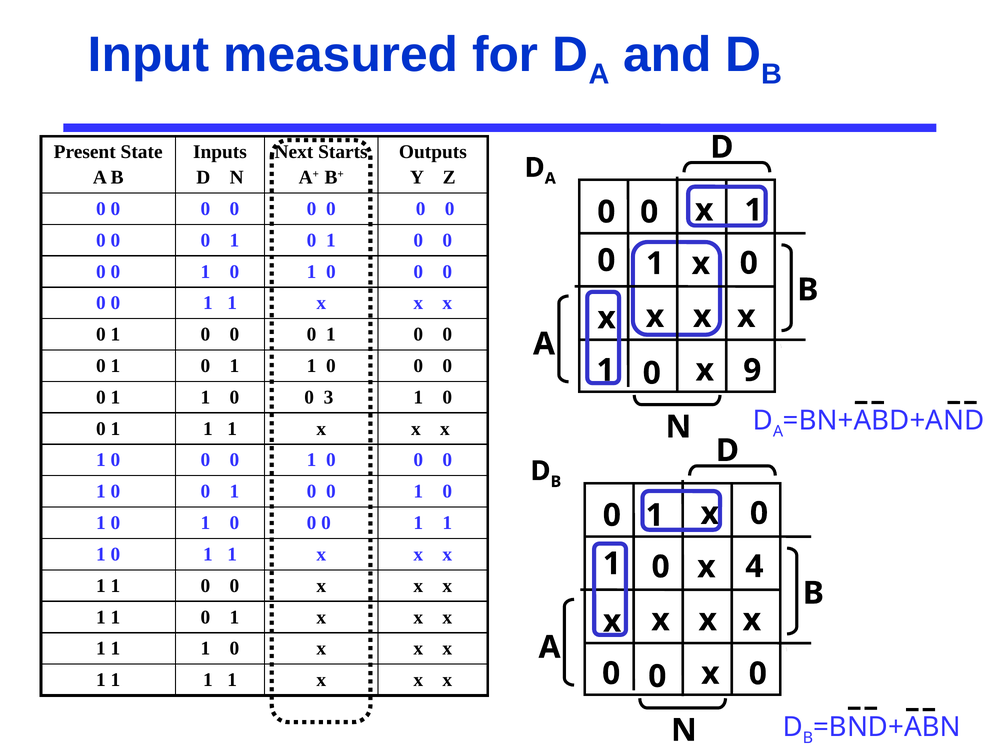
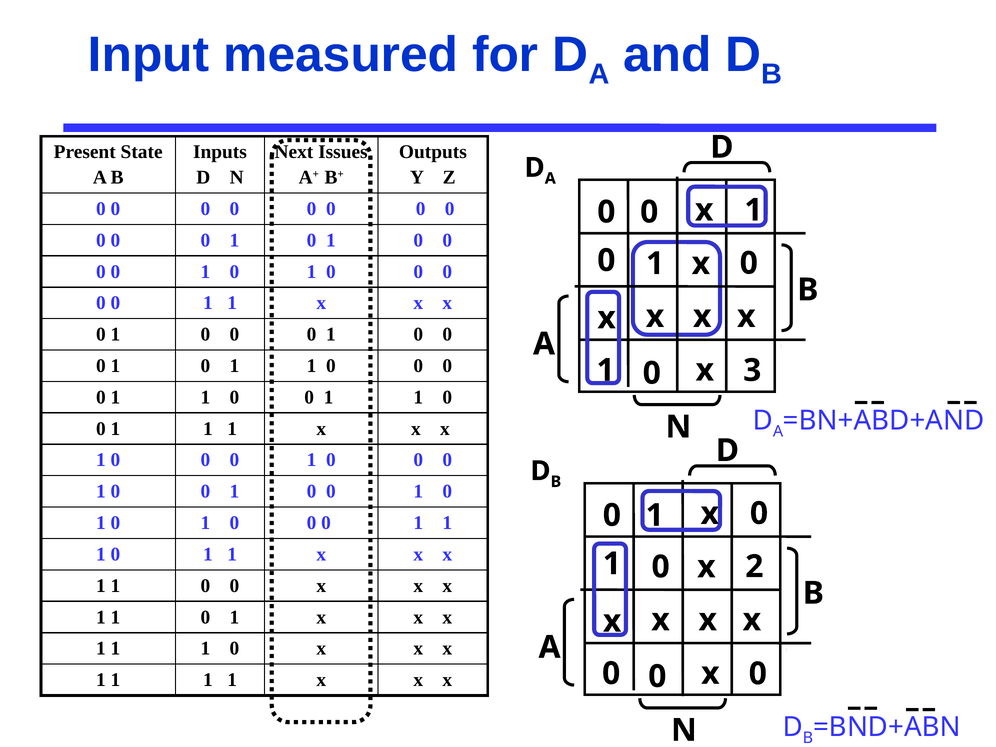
Starts: Starts -> Issues (343, 152)
9: 9 -> 3 (752, 370)
3: 3 -> 1 (329, 397)
4: 4 -> 2 (754, 567)
